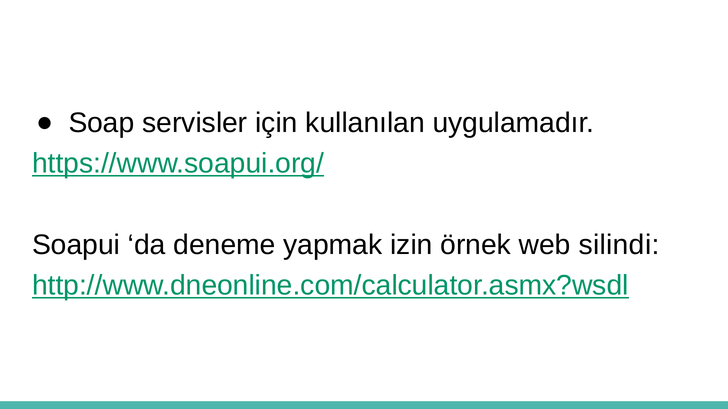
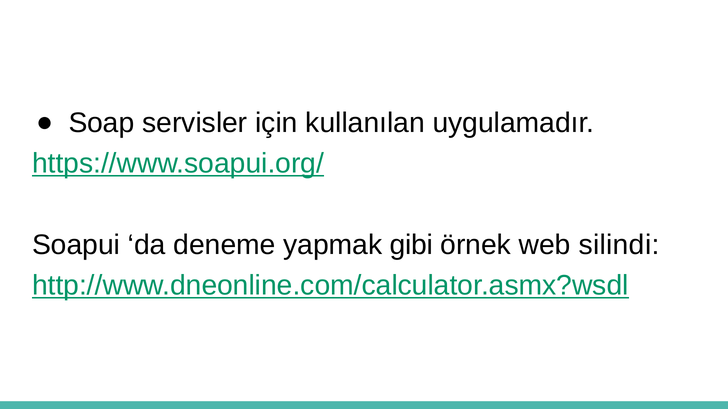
izin: izin -> gibi (411, 245)
